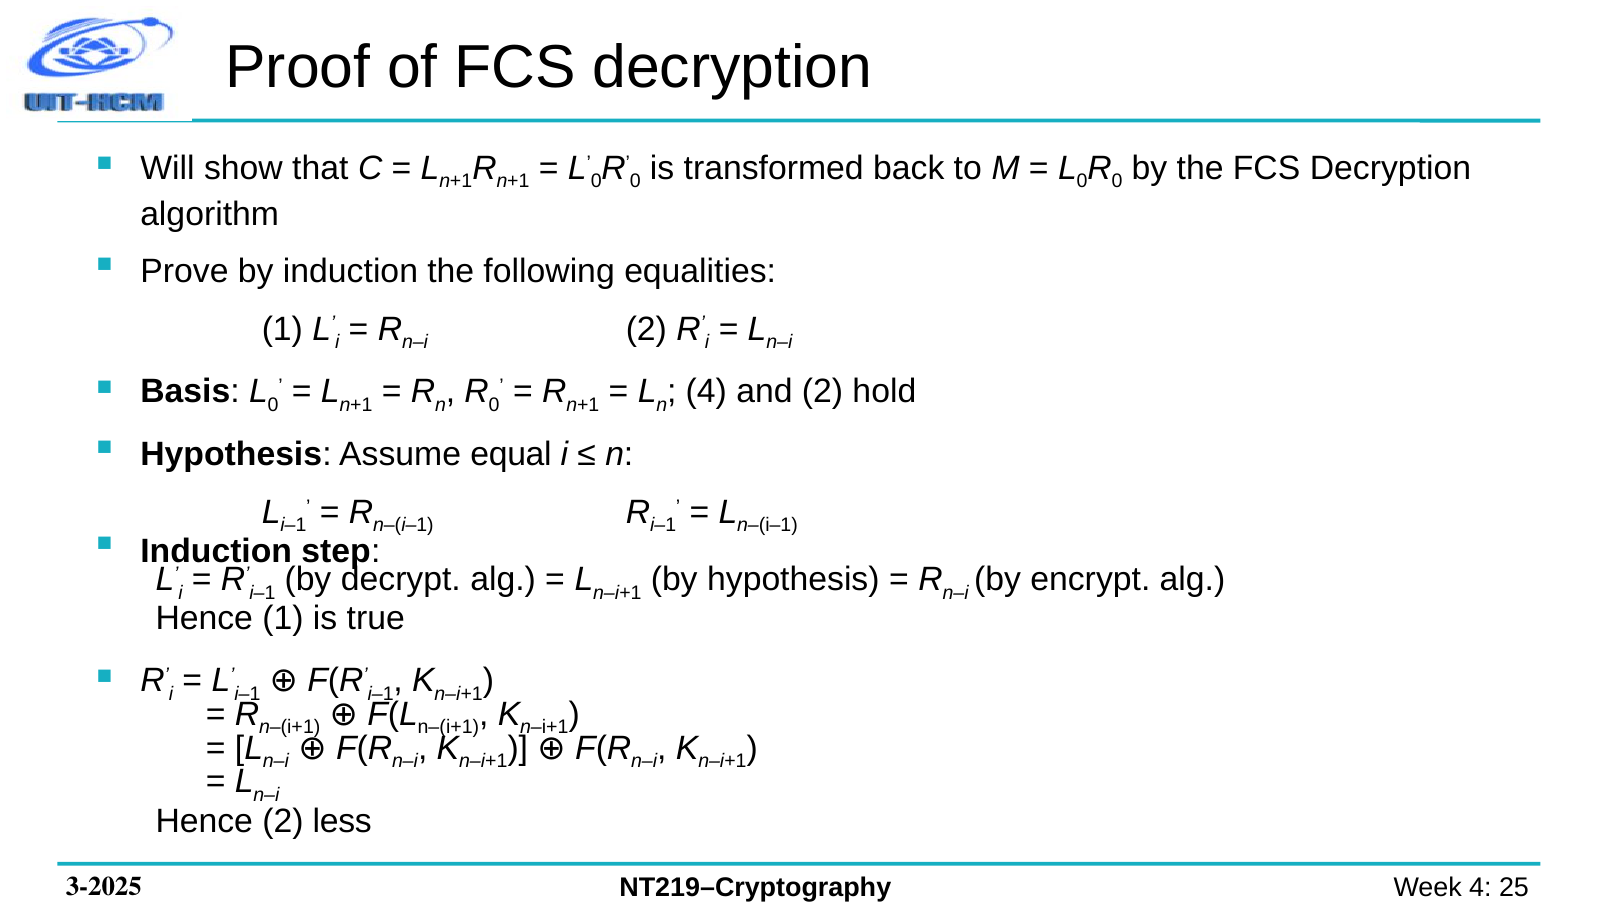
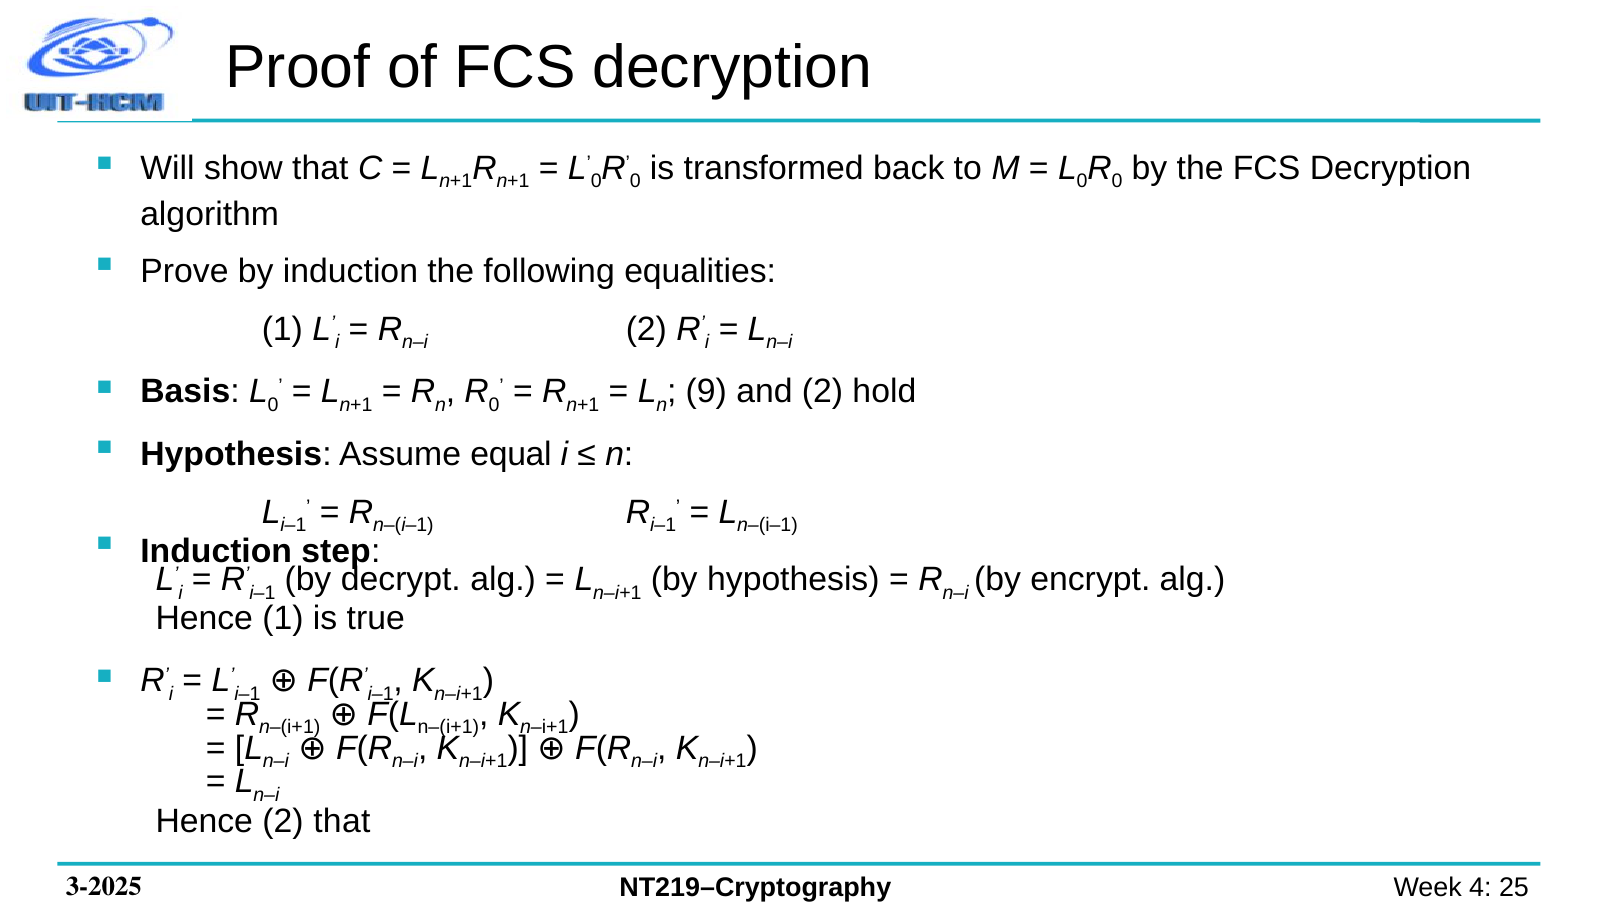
4: 4 -> 9 (706, 392)
2 less: less -> that (342, 821)
